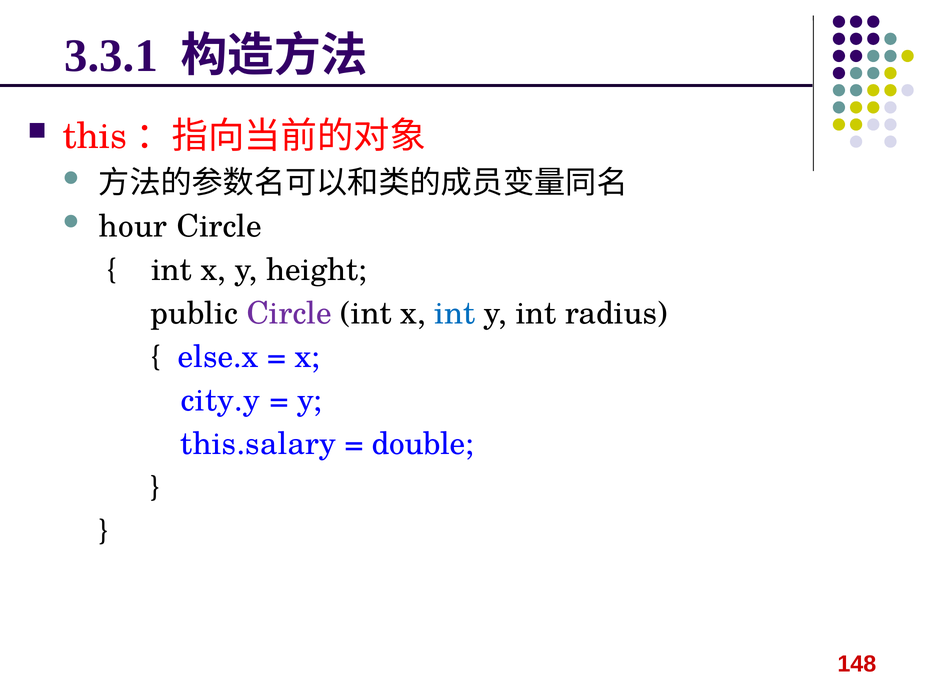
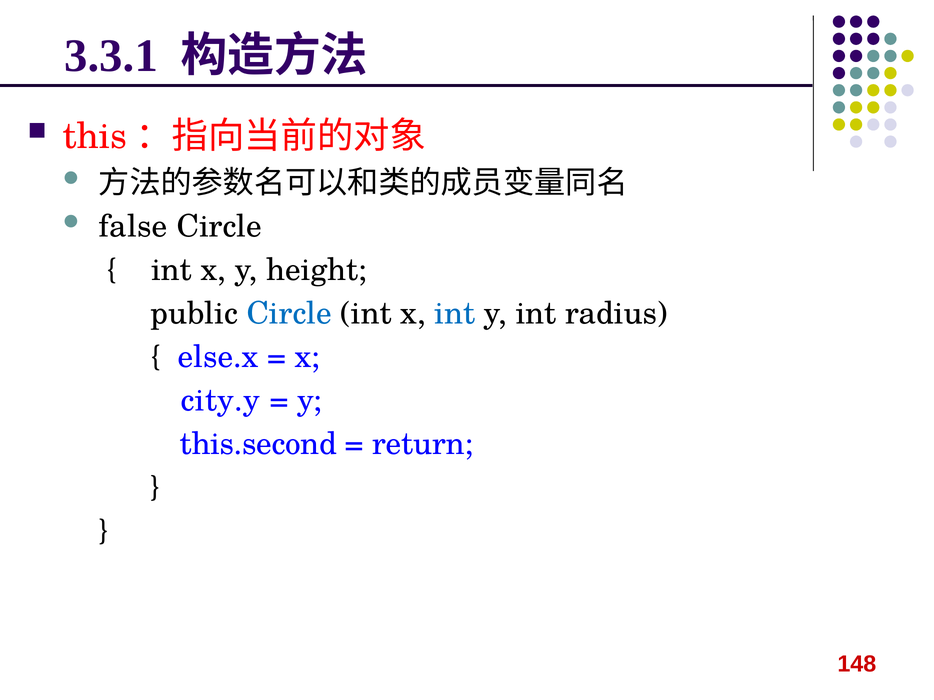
hour: hour -> false (133, 226)
Circle colour: purple -> blue (289, 314)
this.salary: this.salary -> this.second (258, 444)
double: double -> return (423, 444)
